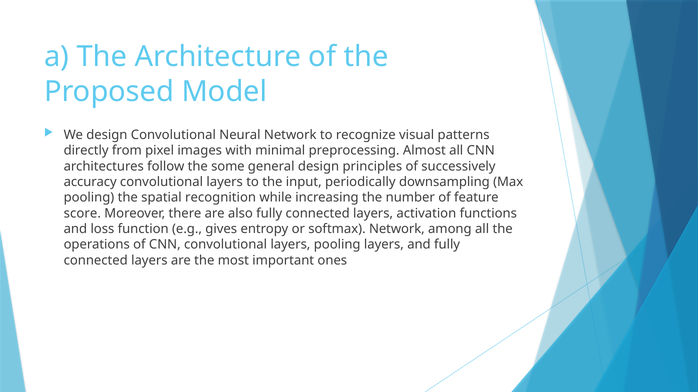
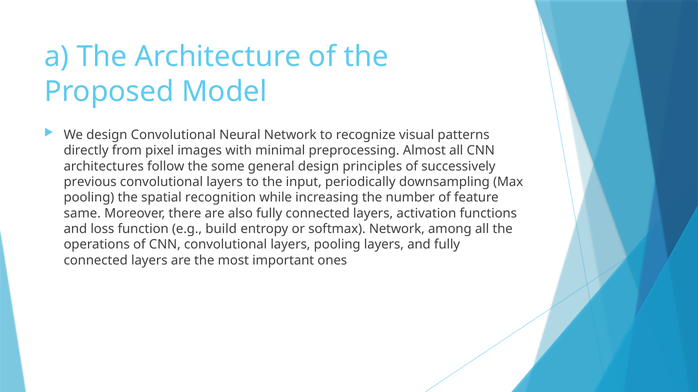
accuracy: accuracy -> previous (90, 182)
score: score -> same (82, 214)
gives: gives -> build (221, 229)
